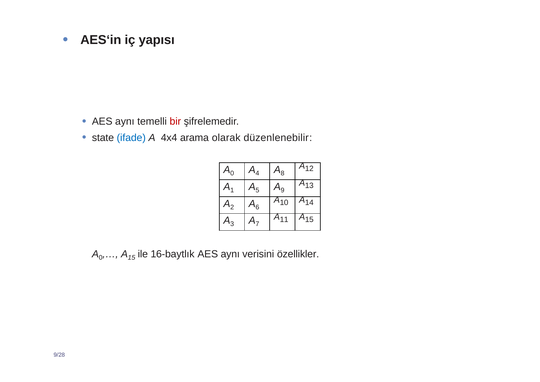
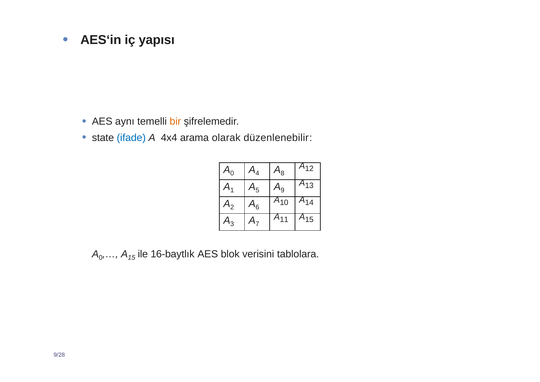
bir colour: red -> orange (175, 121)
16-baytlık AES aynı: aynı -> blok (230, 254)
özellikler: özellikler -> tablolara (298, 254)
